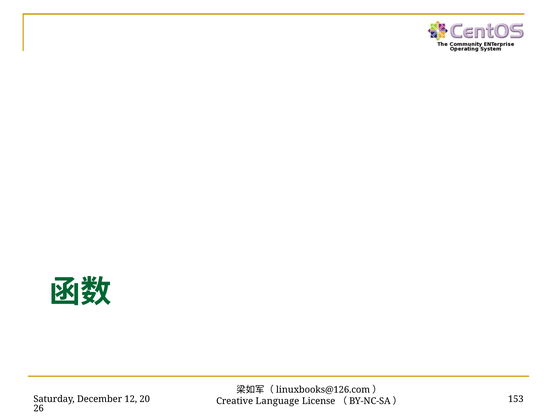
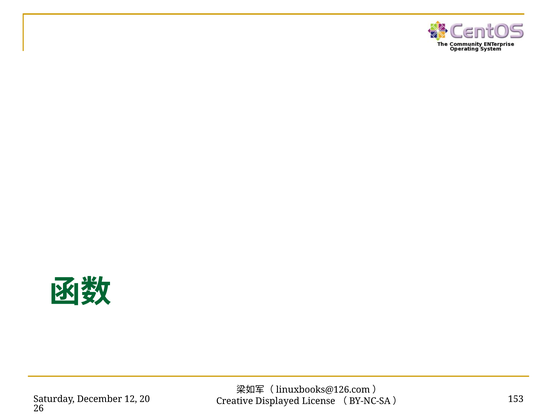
Language: Language -> Displayed (277, 401)
